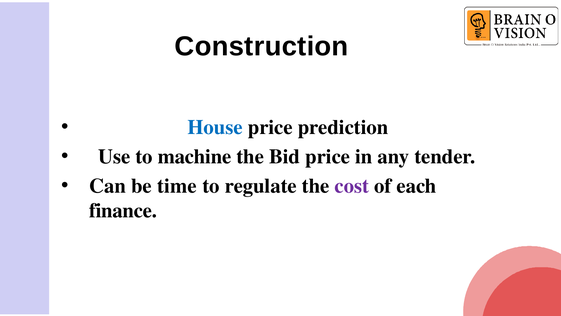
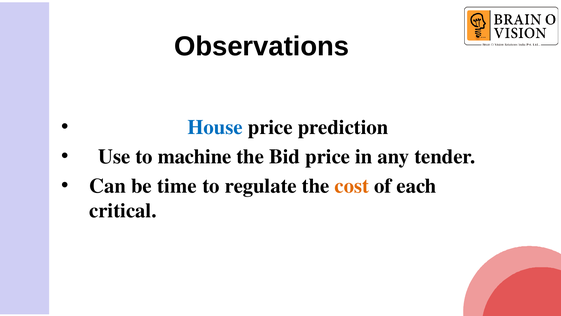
Construction: Construction -> Observations (262, 46)
cost colour: purple -> orange (352, 186)
finance: finance -> critical (123, 210)
